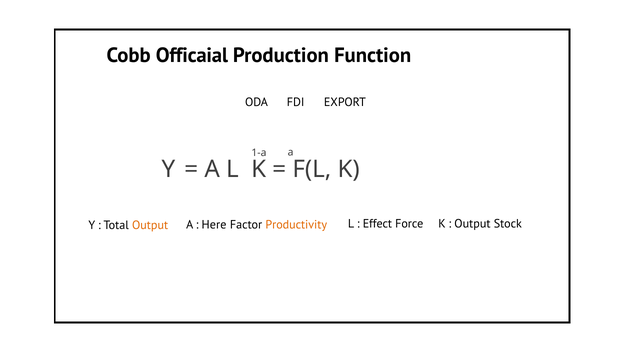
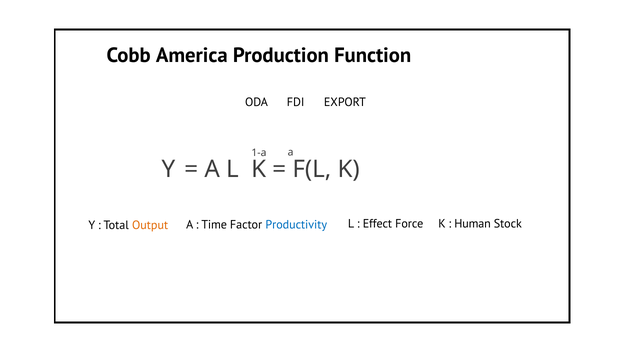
Officaial: Officaial -> America (192, 56)
Here: Here -> Time (214, 224)
Productivity colour: orange -> blue (296, 224)
Output: Output -> Human (473, 224)
